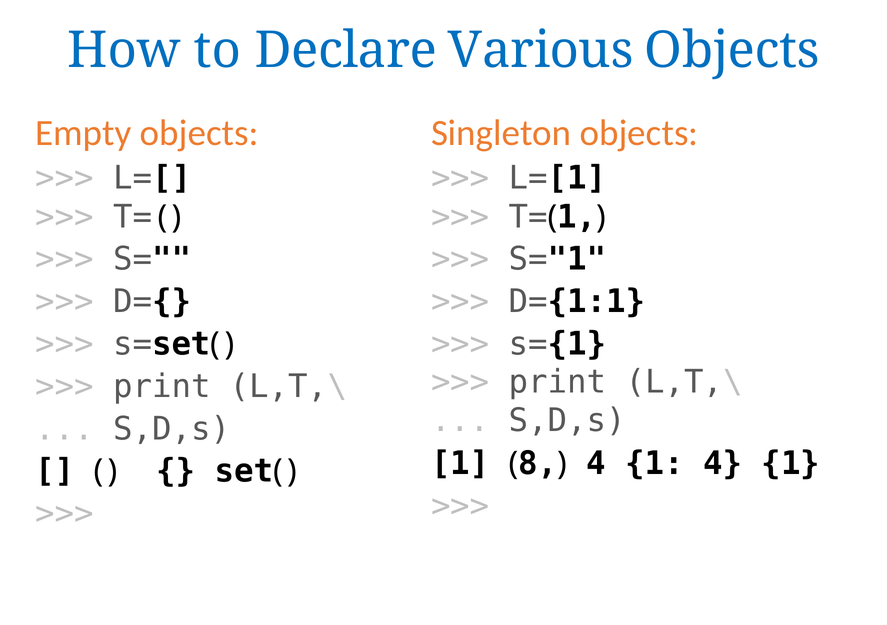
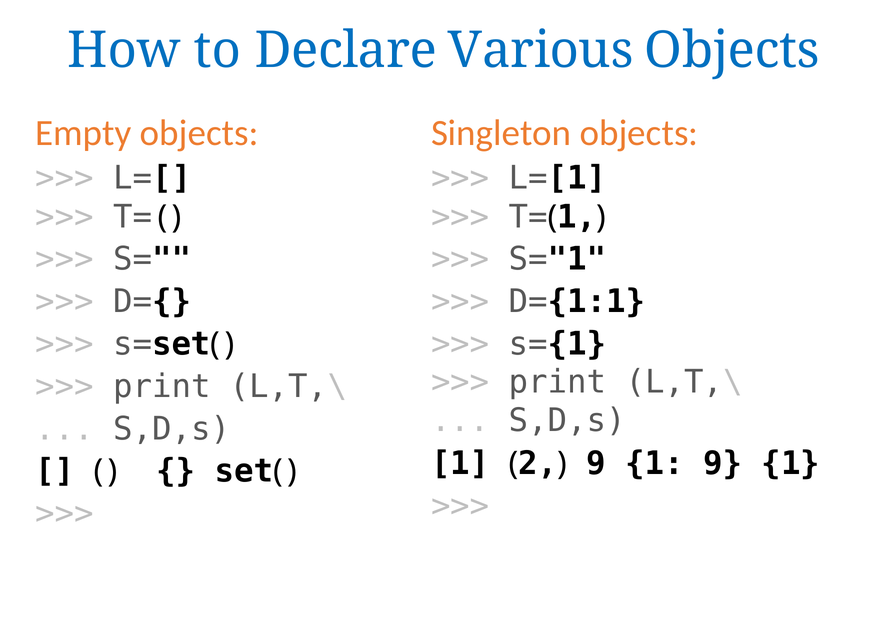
8: 8 -> 2 (538, 464)
4: 4 -> 9 (596, 464)
1 4: 4 -> 9 (723, 464)
